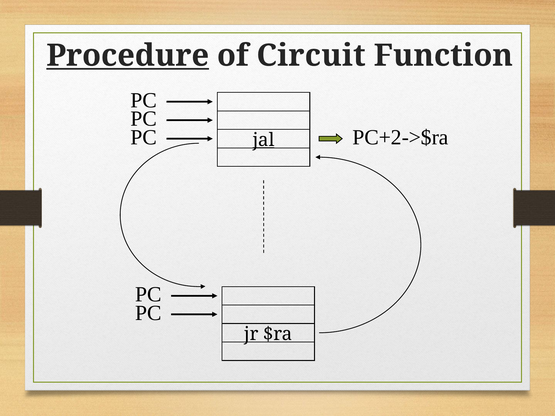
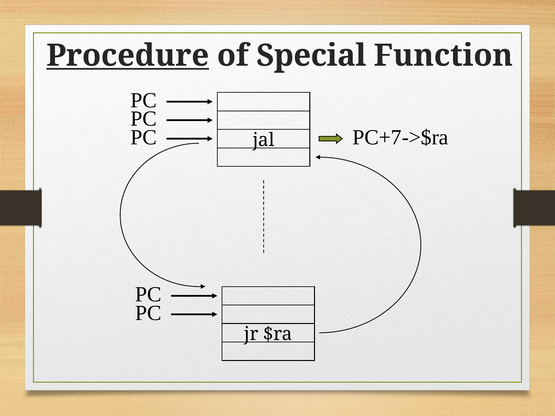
Circuit: Circuit -> Special (311, 56)
PC+2->$ra: PC+2->$ra -> PC+7->$ra (400, 137)
jal underline: present -> none (264, 140)
